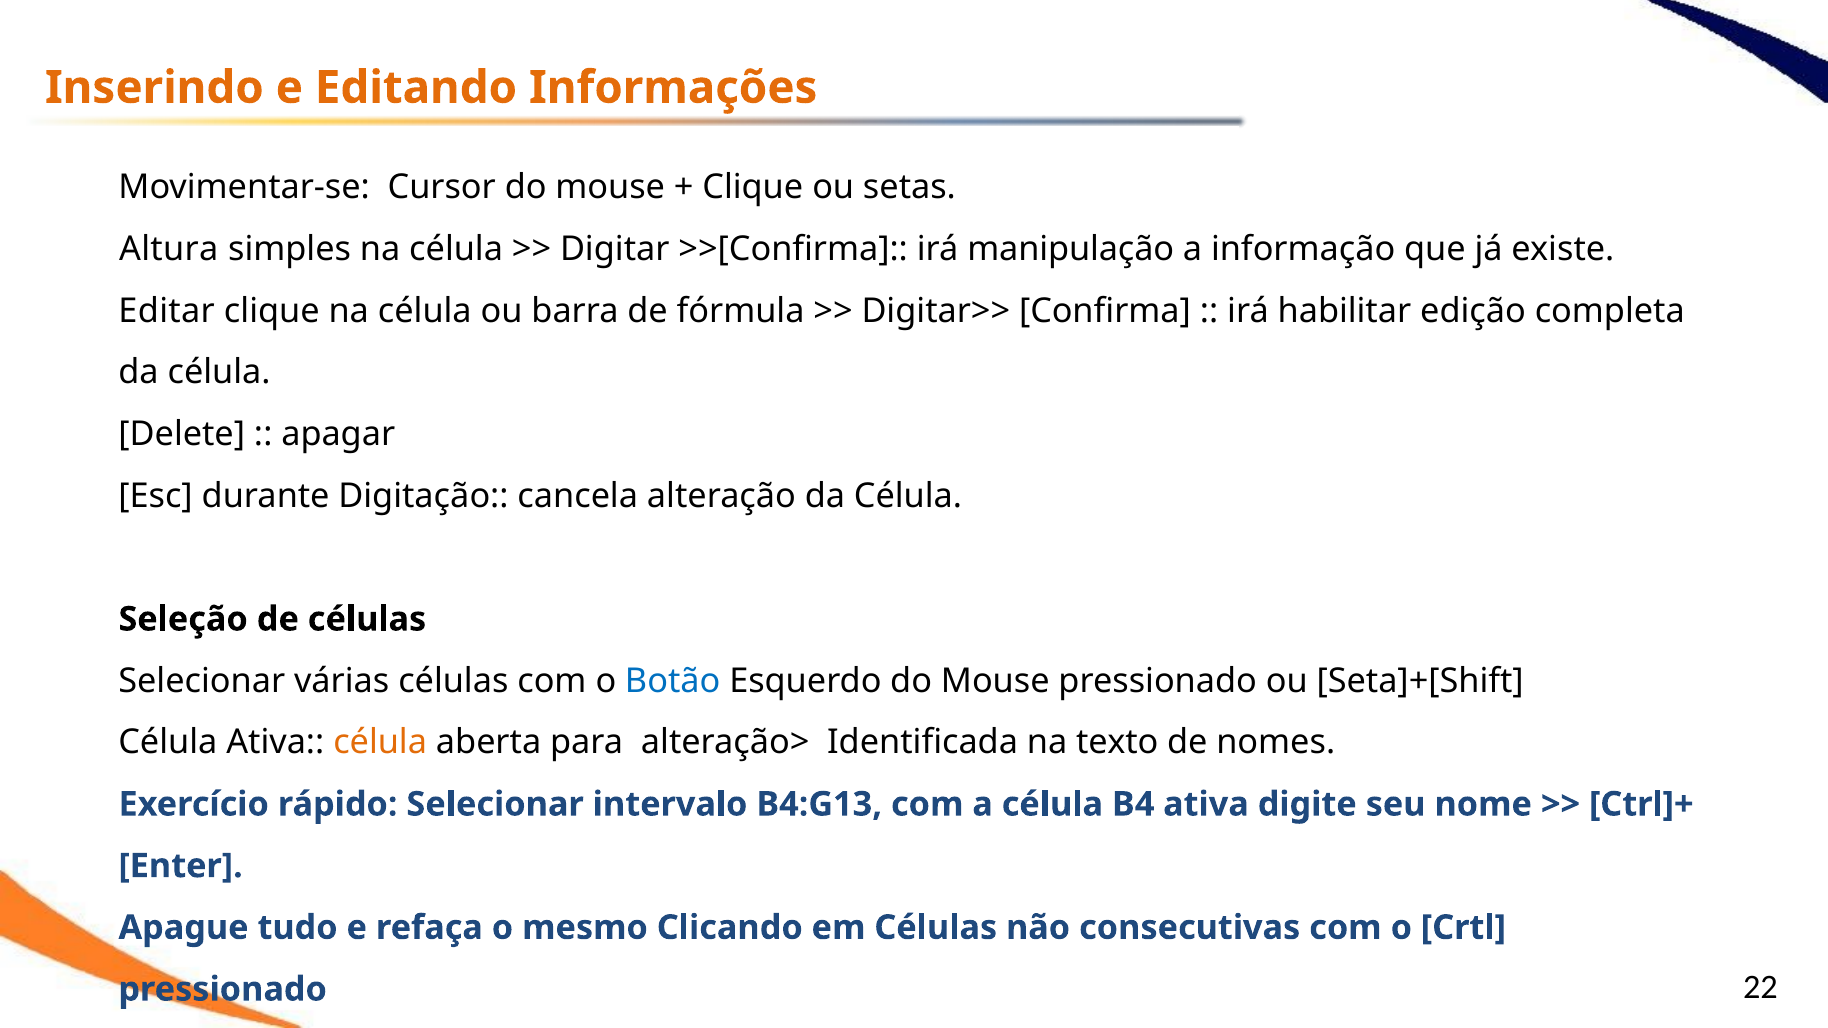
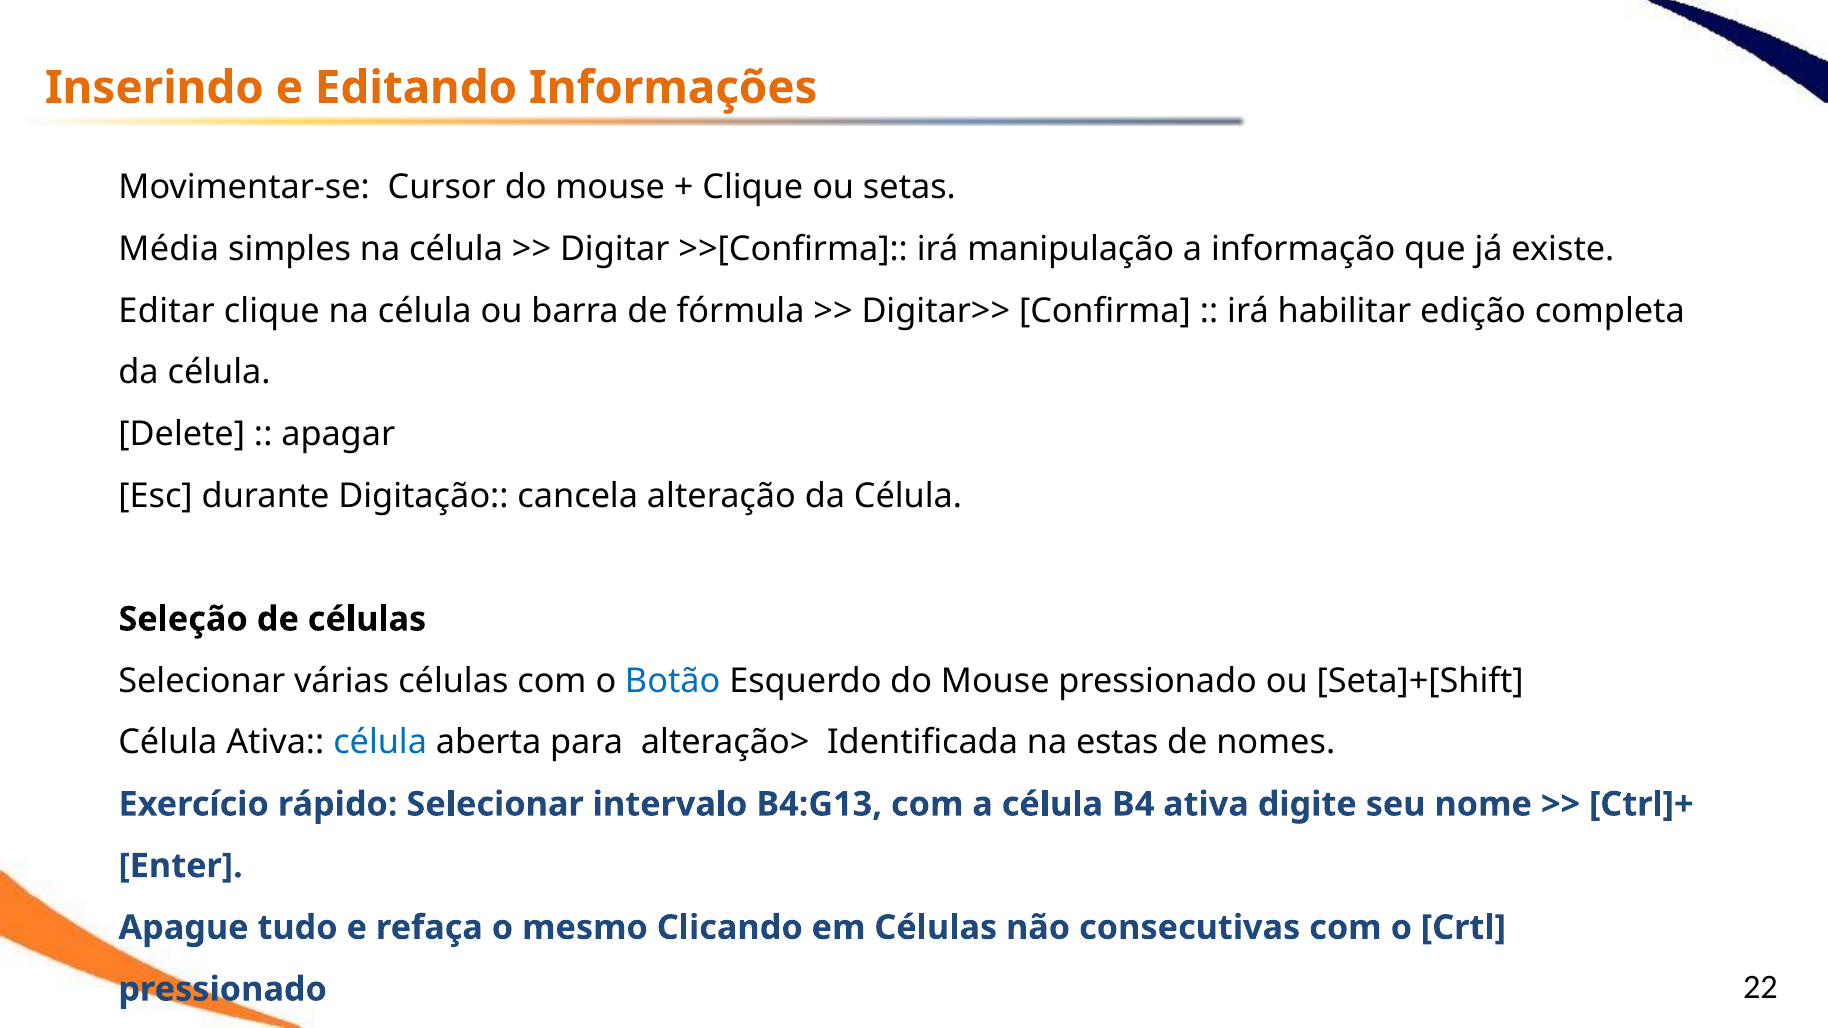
Altura: Altura -> Média (169, 249)
célula colour: orange -> blue (380, 743)
texto: texto -> estas (1117, 743)
